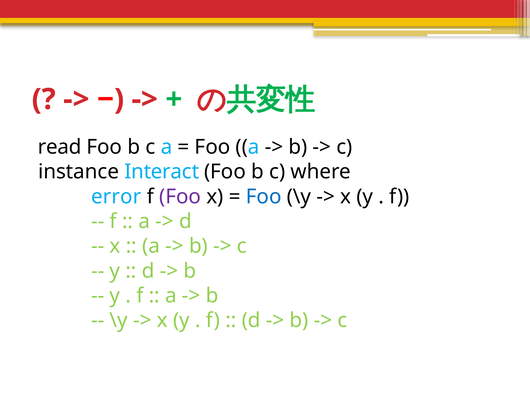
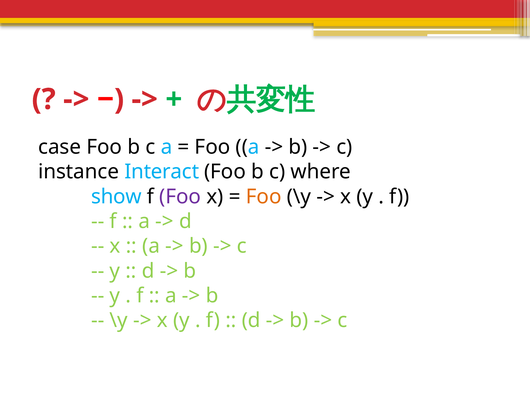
read: read -> case (60, 147)
error: error -> show (116, 196)
Foo colour: blue -> orange (264, 196)
